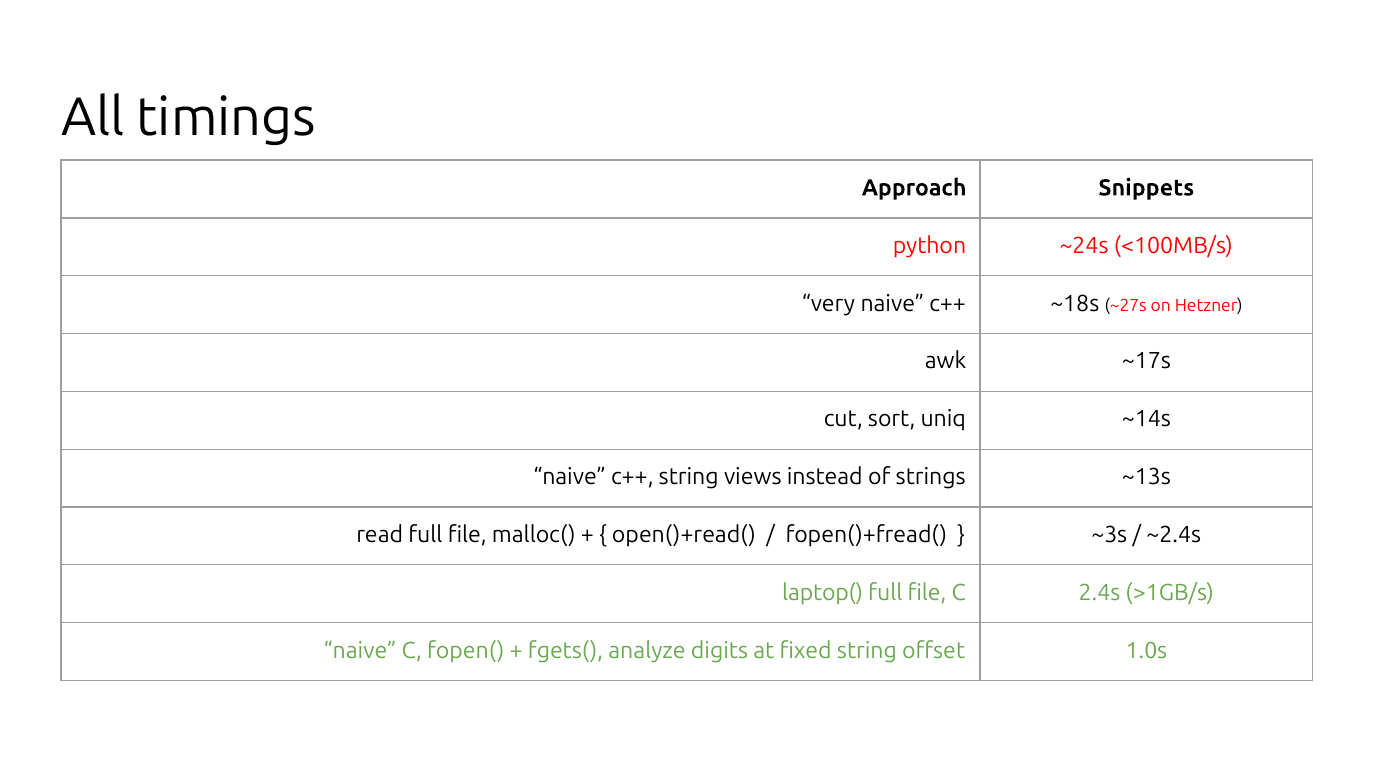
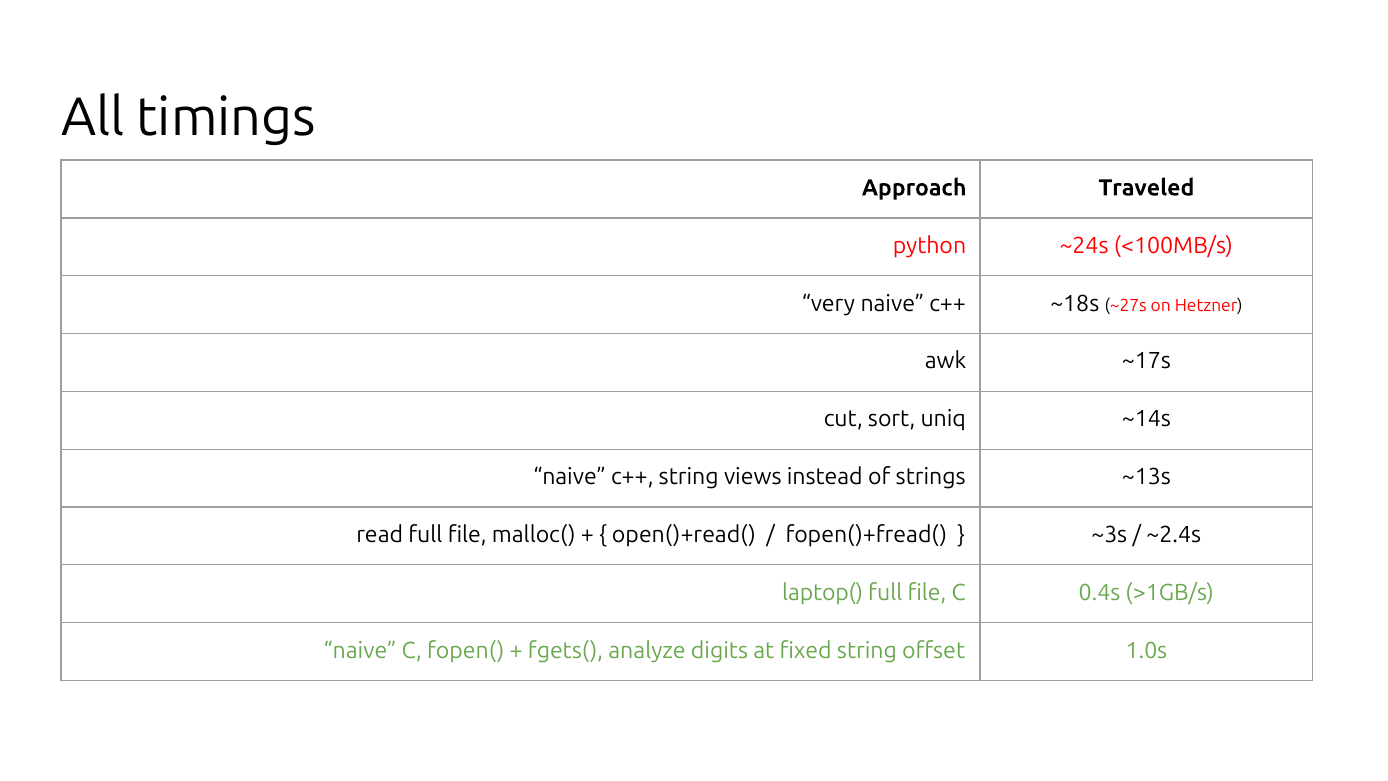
Snippets: Snippets -> Traveled (1146, 188)
2.4s: 2.4s -> 0.4s (1099, 592)
